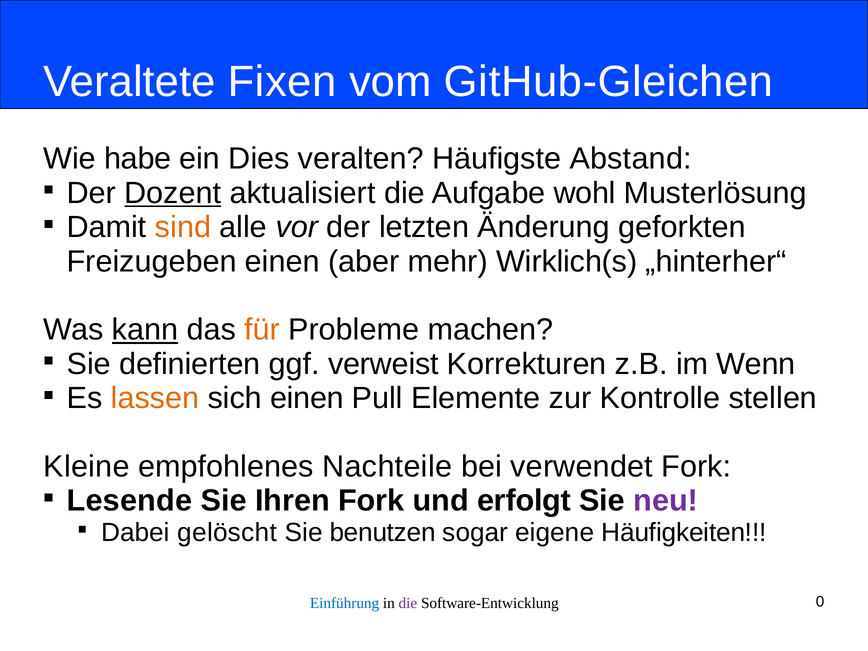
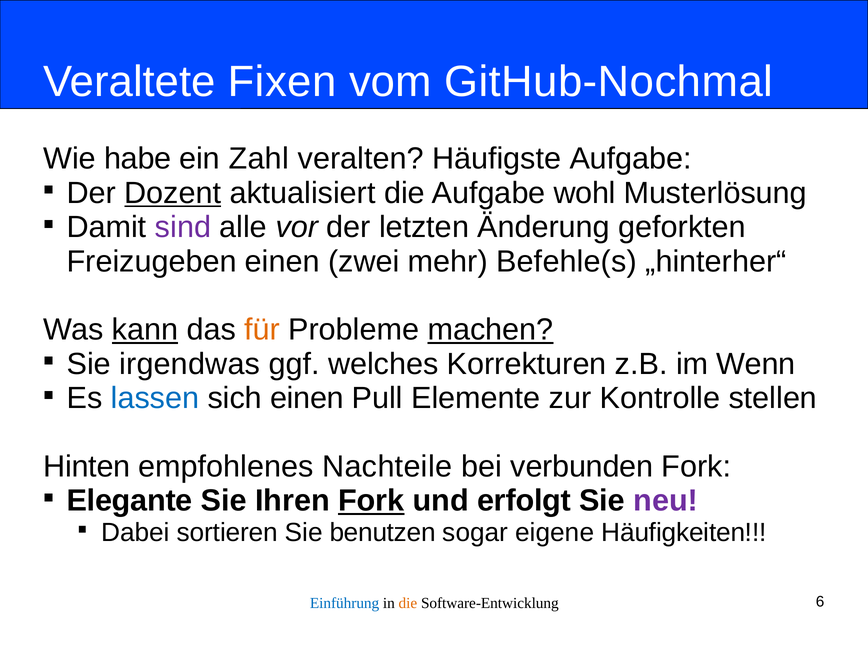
GitHub-Gleichen: GitHub-Gleichen -> GitHub-Nochmal (609, 82)
Dies: Dies -> Zahl (259, 159)
Häufigste Abstand: Abstand -> Aufgabe (631, 159)
sind colour: orange -> purple (183, 227)
aber: aber -> zwei (364, 261)
Wirklich(s: Wirklich(s -> Befehle(s (567, 261)
machen underline: none -> present (491, 330)
definierten: definierten -> irgendwas (190, 364)
verweist: verweist -> welches (383, 364)
lassen colour: orange -> blue (155, 398)
Kleine: Kleine -> Hinten (87, 466)
verwendet: verwendet -> verbunden (582, 466)
Lesende: Lesende -> Elegante (130, 501)
Fork underline: none -> present (371, 501)
gelöscht: gelöscht -> sortieren (227, 532)
die colour: purple -> orange (408, 603)
0: 0 -> 6 (820, 602)
